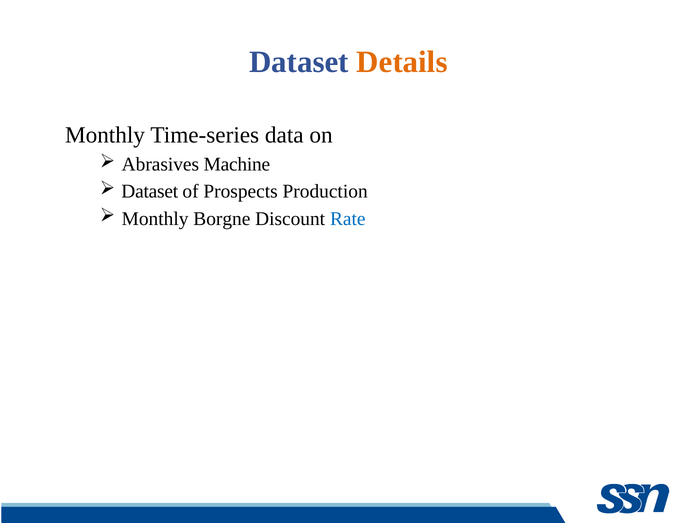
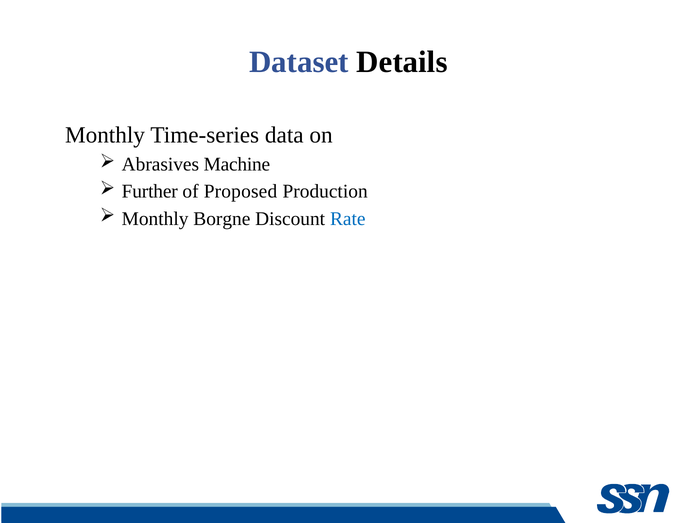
Details colour: orange -> black (402, 62)
Dataset: Dataset -> Further (150, 191)
Prospects: Prospects -> Proposed (240, 191)
